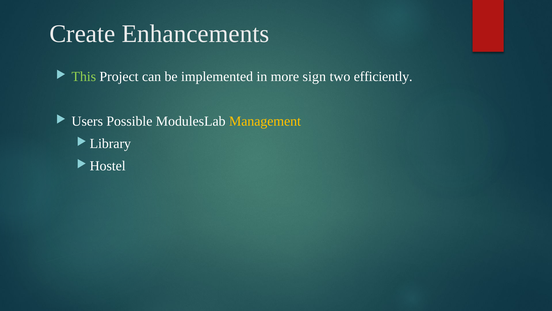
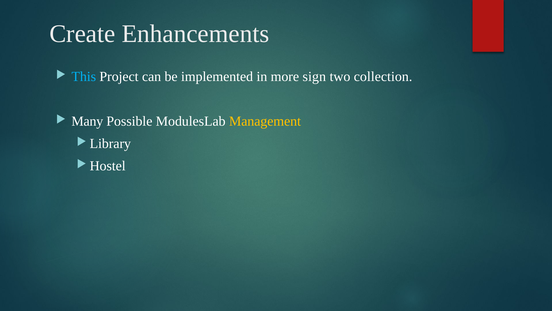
This colour: light green -> light blue (84, 77)
efficiently: efficiently -> collection (383, 77)
Users: Users -> Many (87, 121)
